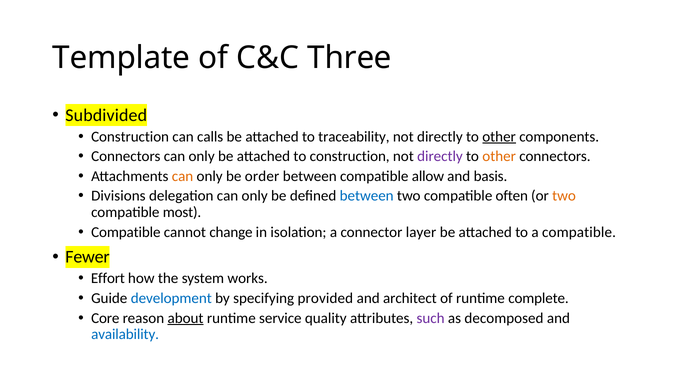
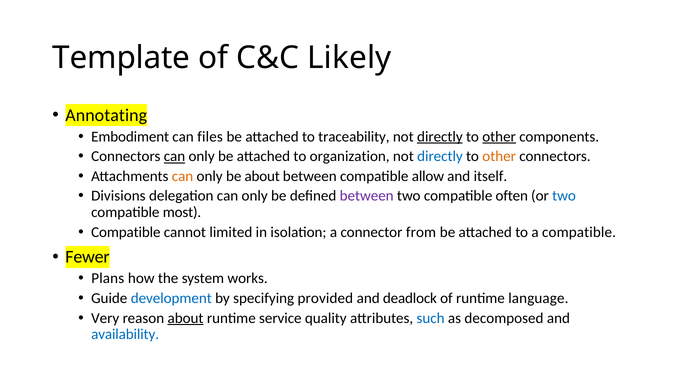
Three: Three -> Likely (349, 58)
Subdivided: Subdivided -> Annotating (106, 115)
Construction: Construction -> Embodiment (130, 137)
calls: calls -> files (210, 137)
directly underline: none -> present (440, 137)
can underline: none -> present (174, 156)
to construction: construction -> organization (350, 156)
directly colour: purple -> blue (440, 156)
be order: order -> about (262, 176)
basis: basis -> itself (490, 176)
between colour: blue -> purple (367, 196)
two colour: orange -> blue (564, 196)
change: change -> limited (231, 232)
layer: layer -> from (421, 232)
Effort: Effort -> Plans (108, 278)
architect: architect -> deadlock (410, 298)
complete: complete -> language (538, 298)
Core: Core -> Very (105, 318)
such colour: purple -> blue (431, 318)
